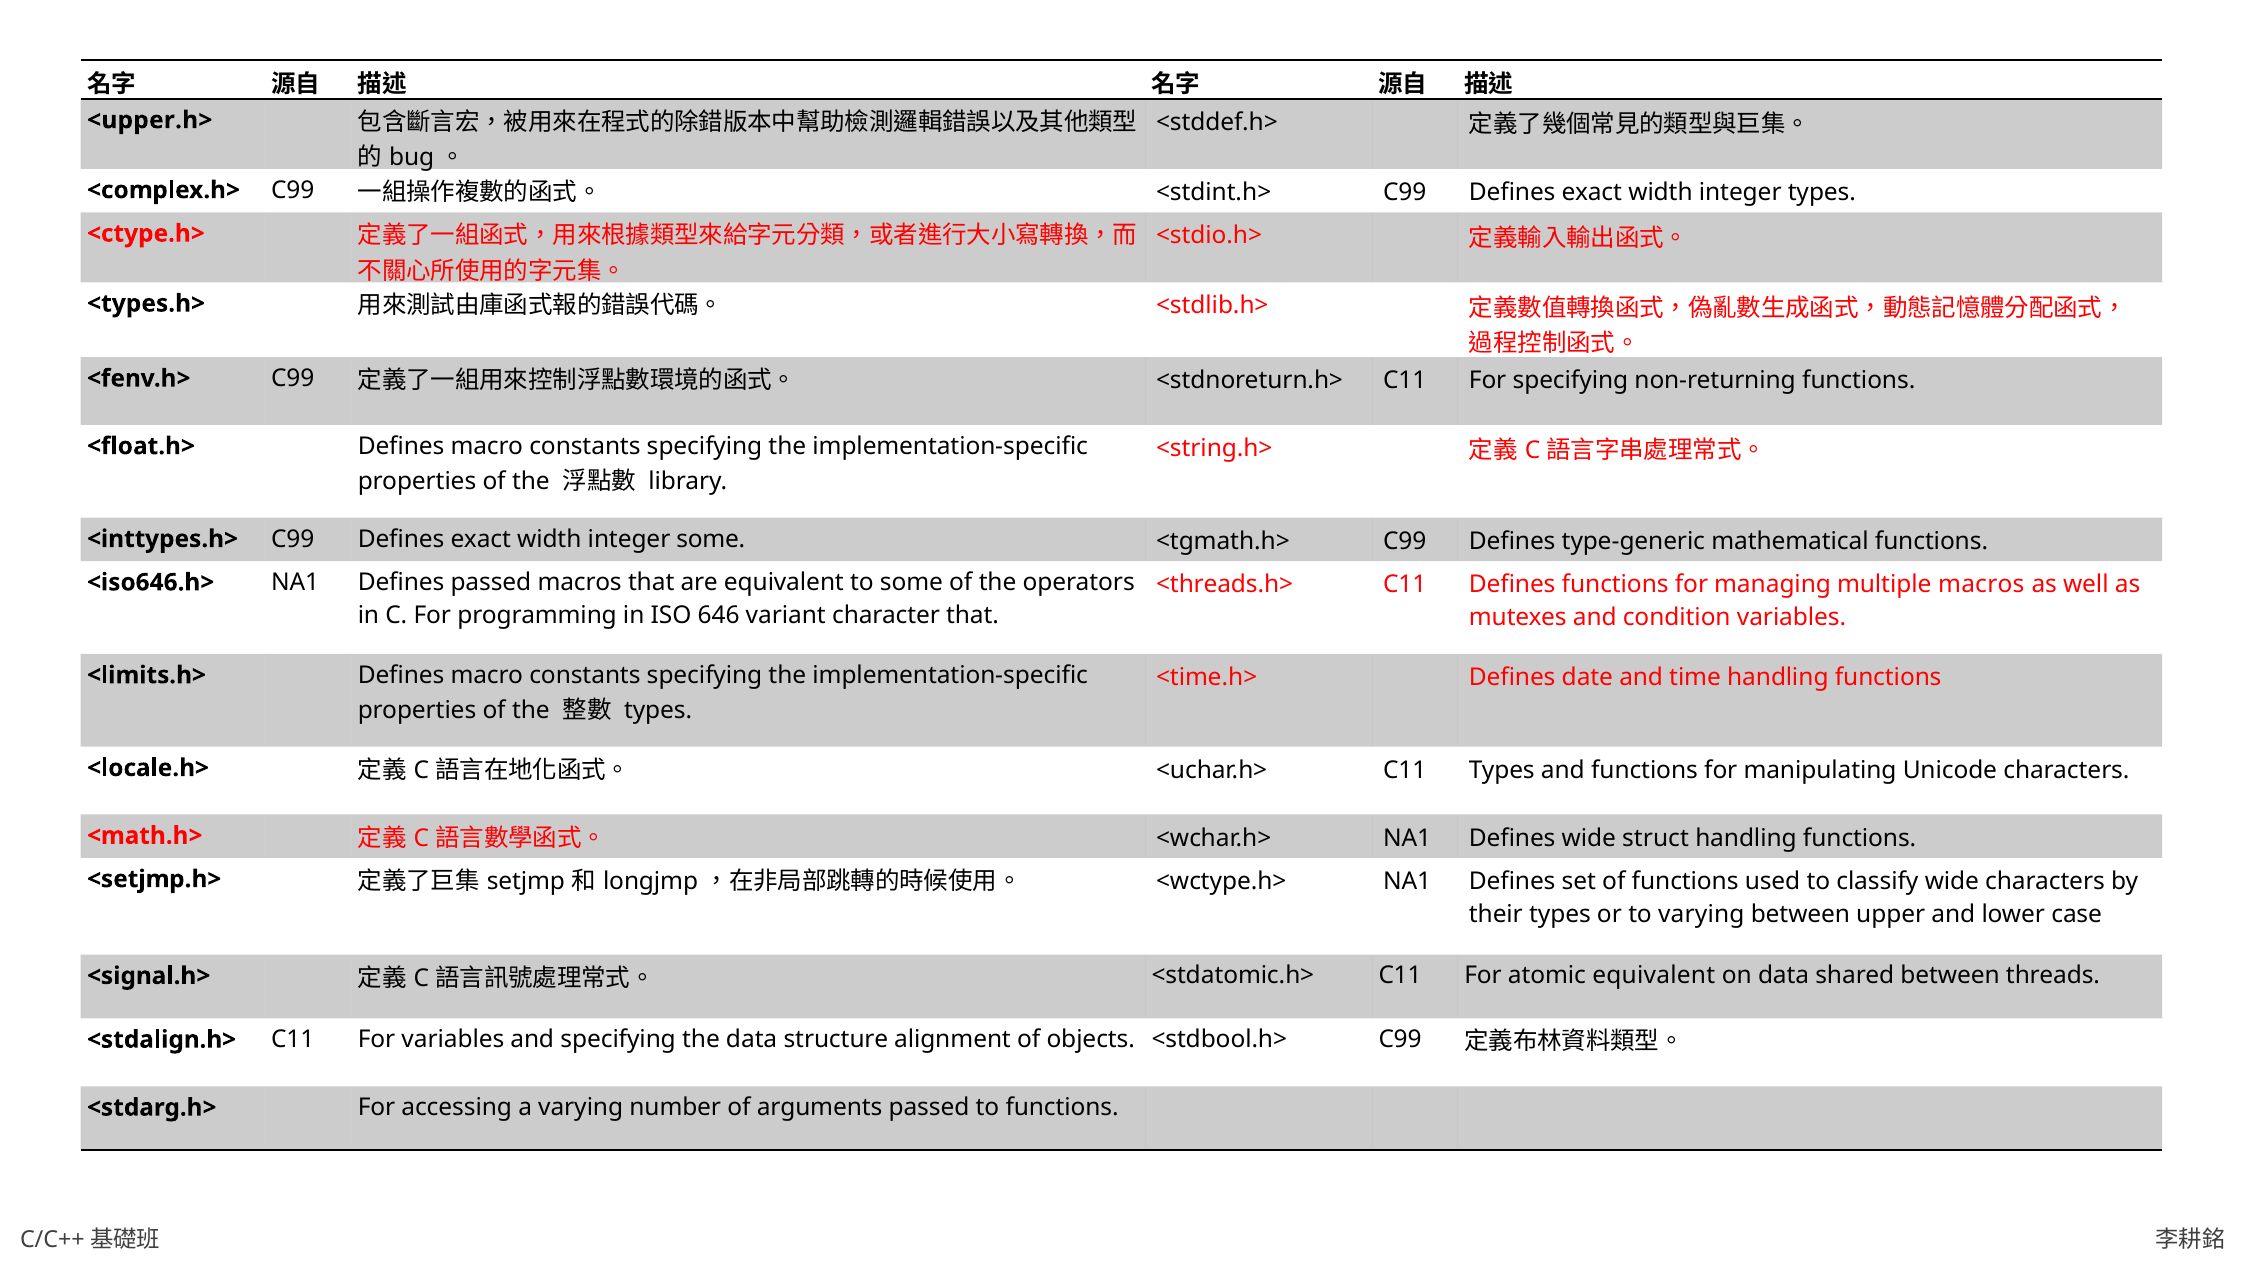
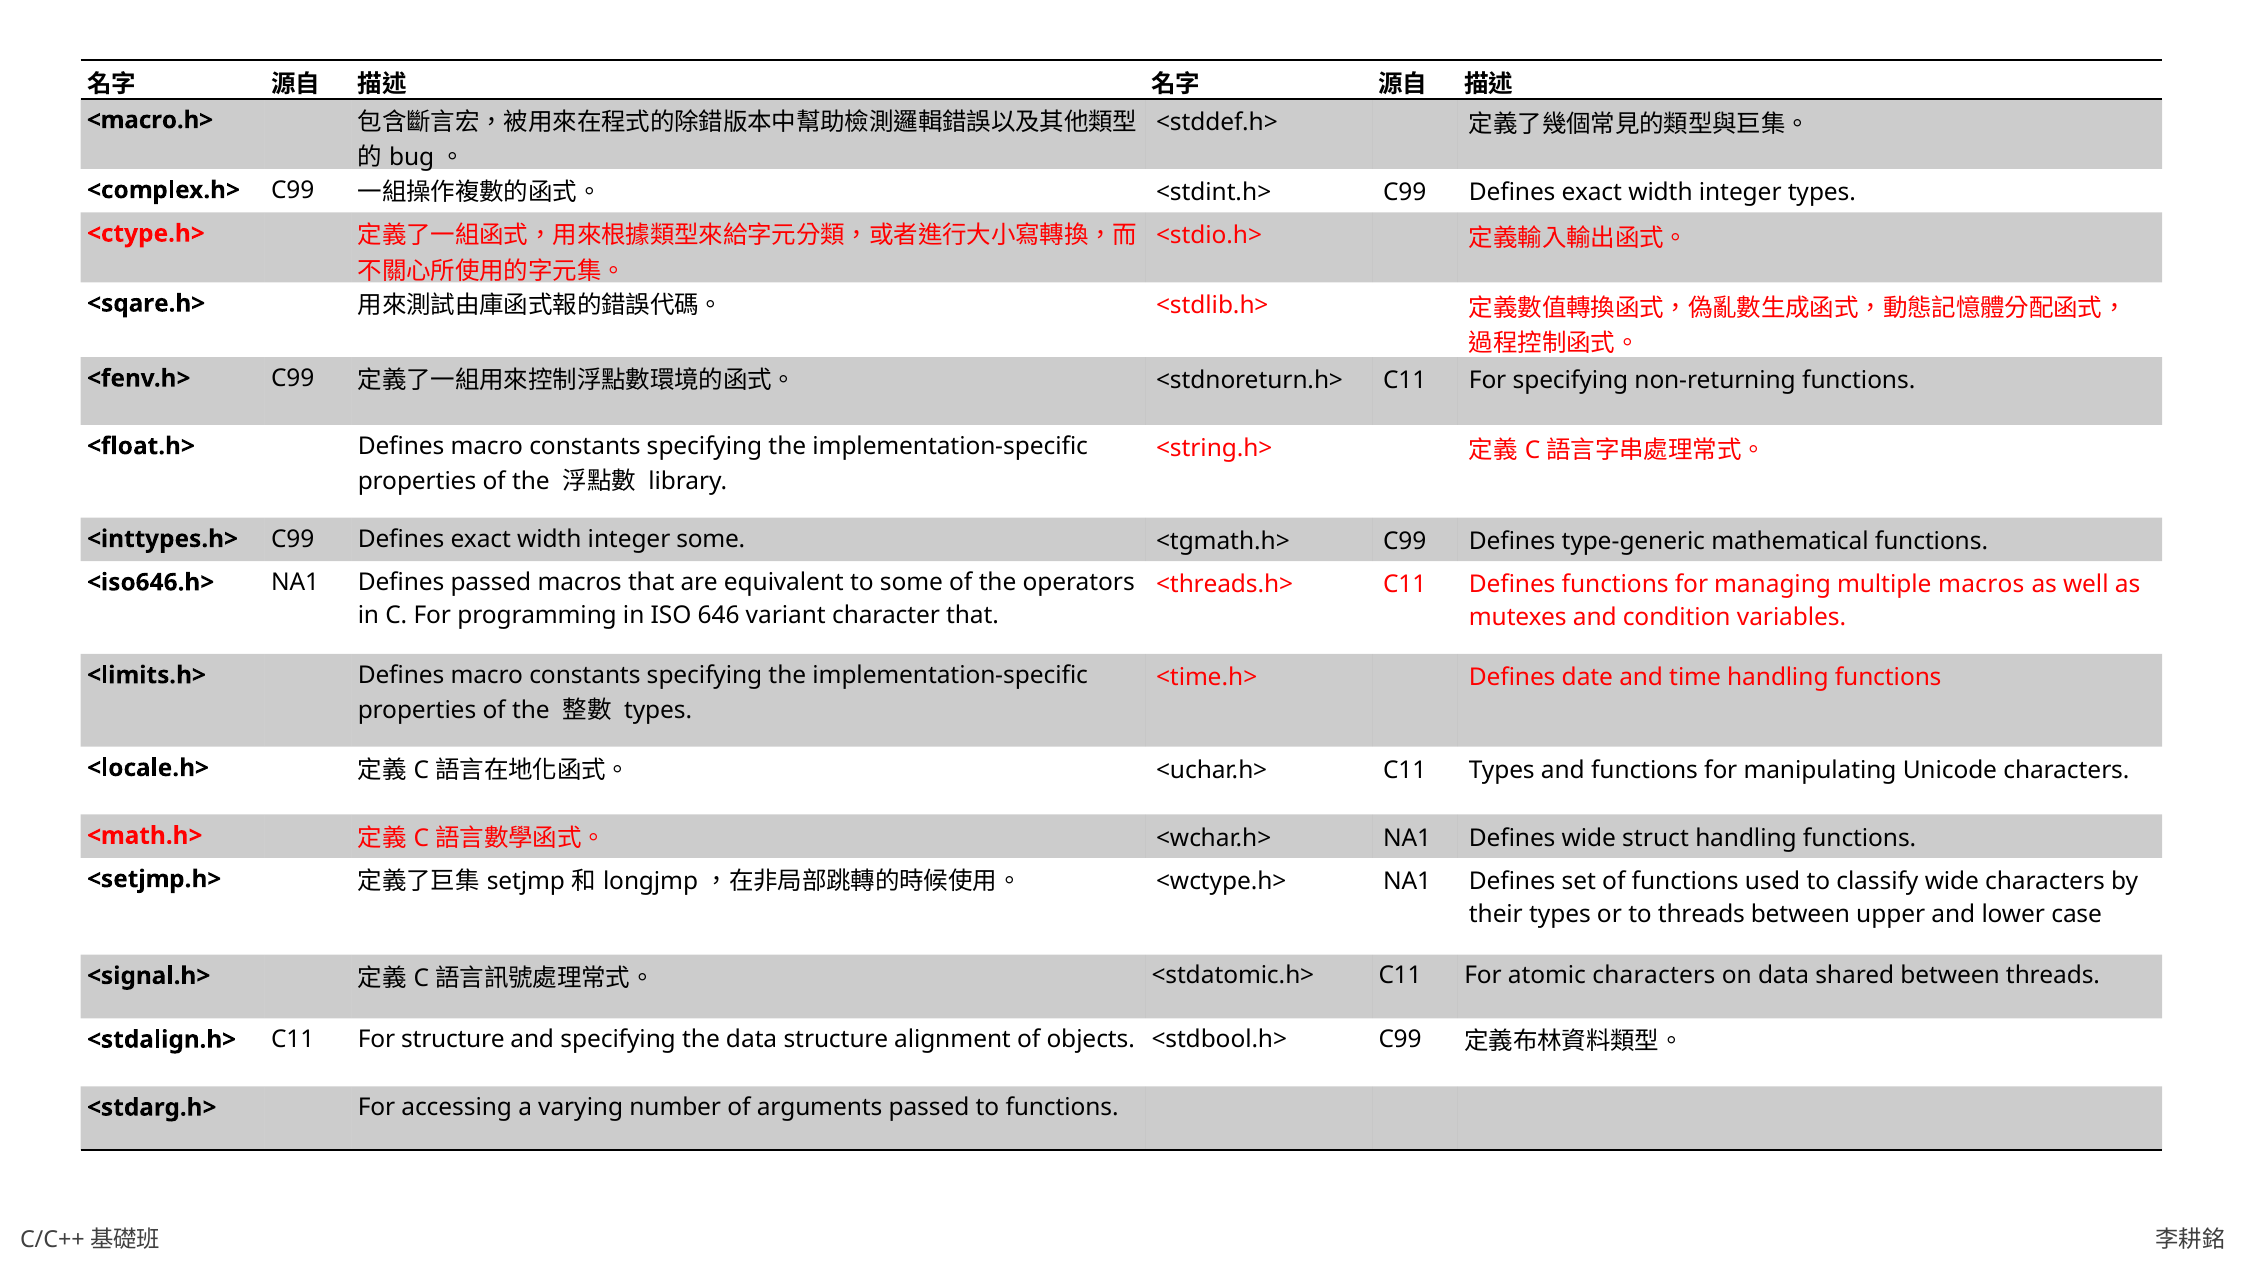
<upper.h>: <upper.h> -> <macro.h> (150, 120)
<types.h>: <types.h> -> <sqare.h> (146, 304)
to varying: varying -> threads (1701, 915)
atomic equivalent: equivalent -> characters (1654, 976)
For variables: variables -> structure (453, 1040)
